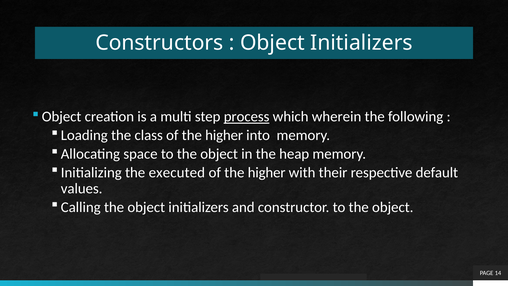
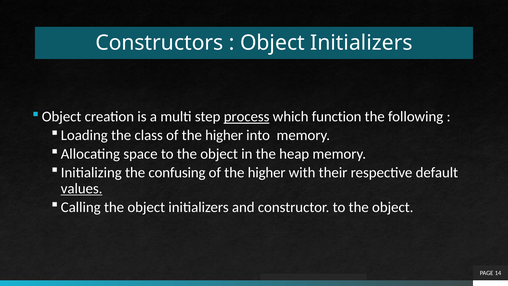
wherein: wherein -> function (337, 117)
executed: executed -> confusing (177, 172)
values underline: none -> present (82, 188)
